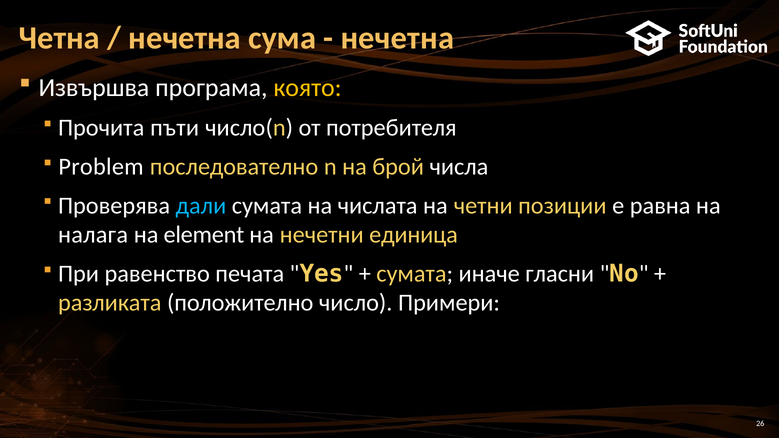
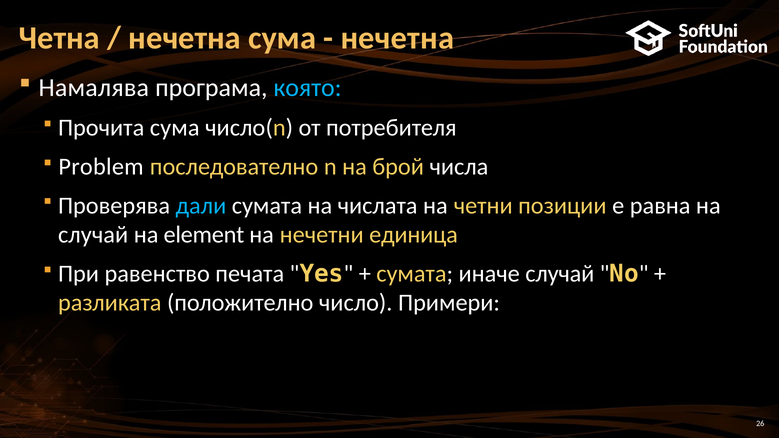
Извършва: Извършва -> Намалява (94, 88)
която colour: yellow -> light blue (308, 88)
Прочита пъти: пъти -> сума (175, 128)
налага: налага -> случай (93, 235)
иначе гласни: гласни -> случай (560, 274)
